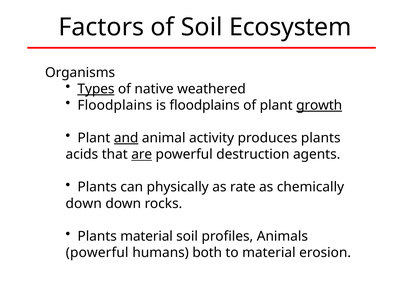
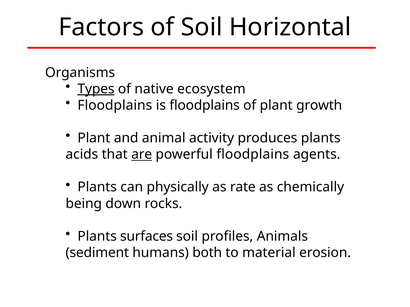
Ecosystem: Ecosystem -> Horizontal (290, 27)
weathered: weathered -> ecosystem (211, 89)
growth underline: present -> none (319, 105)
and underline: present -> none (126, 138)
powerful destruction: destruction -> floodplains (253, 155)
down: down -> being (84, 204)
Plants material: material -> surfaces (147, 237)
powerful: powerful -> sediment (97, 253)
